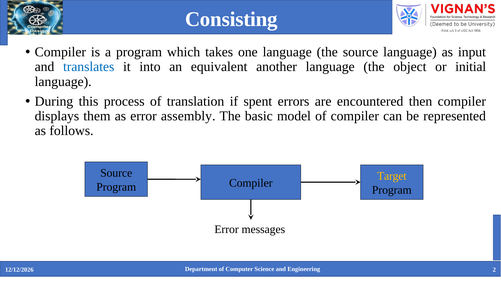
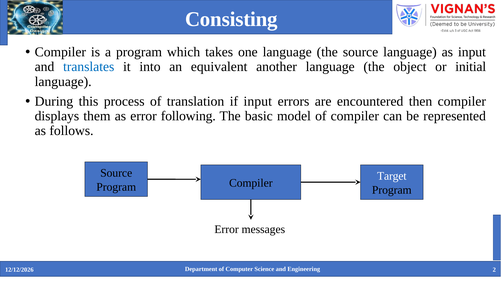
if spent: spent -> input (258, 101)
assembly: assembly -> following (188, 116)
Target colour: yellow -> white (392, 176)
